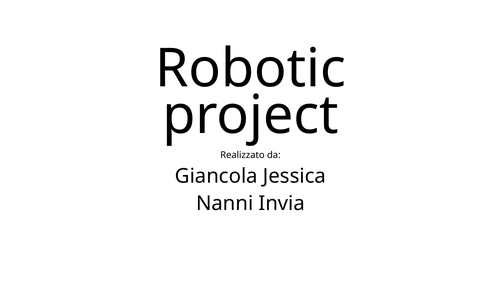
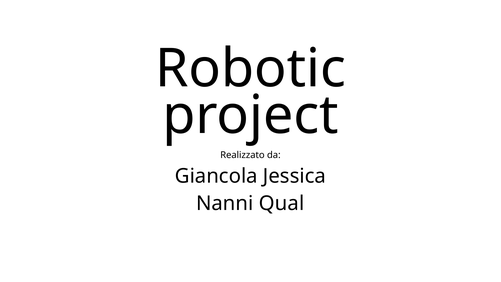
Invia: Invia -> Qual (282, 203)
